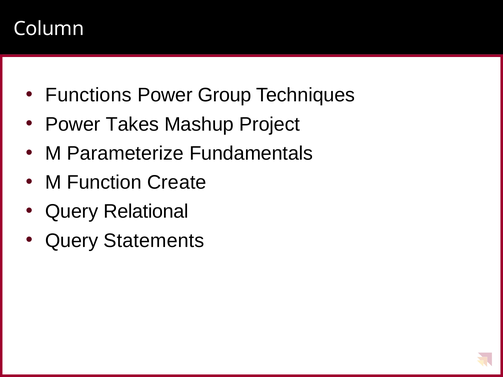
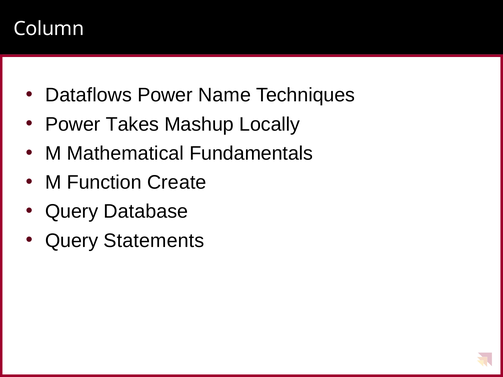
Functions: Functions -> Dataflows (88, 95)
Group: Group -> Name (225, 95)
Project: Project -> Locally (270, 124)
Parameterize: Parameterize -> Mathematical (125, 153)
Relational: Relational -> Database (146, 212)
